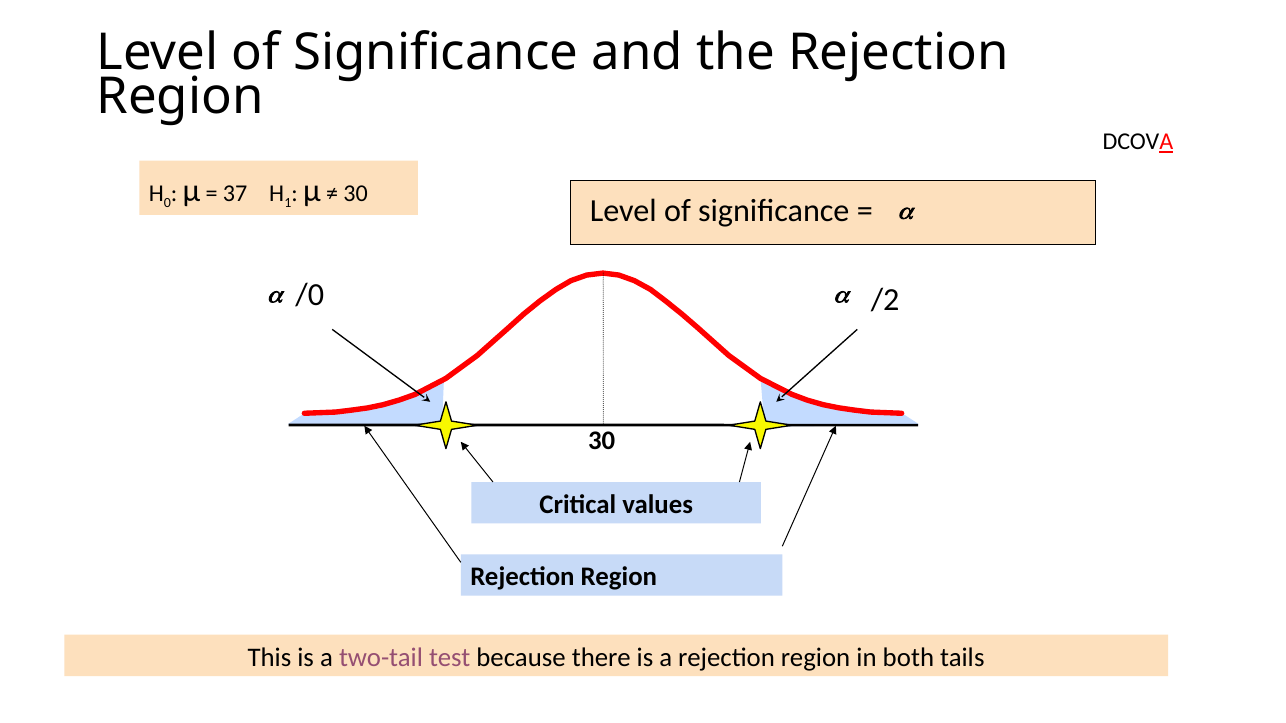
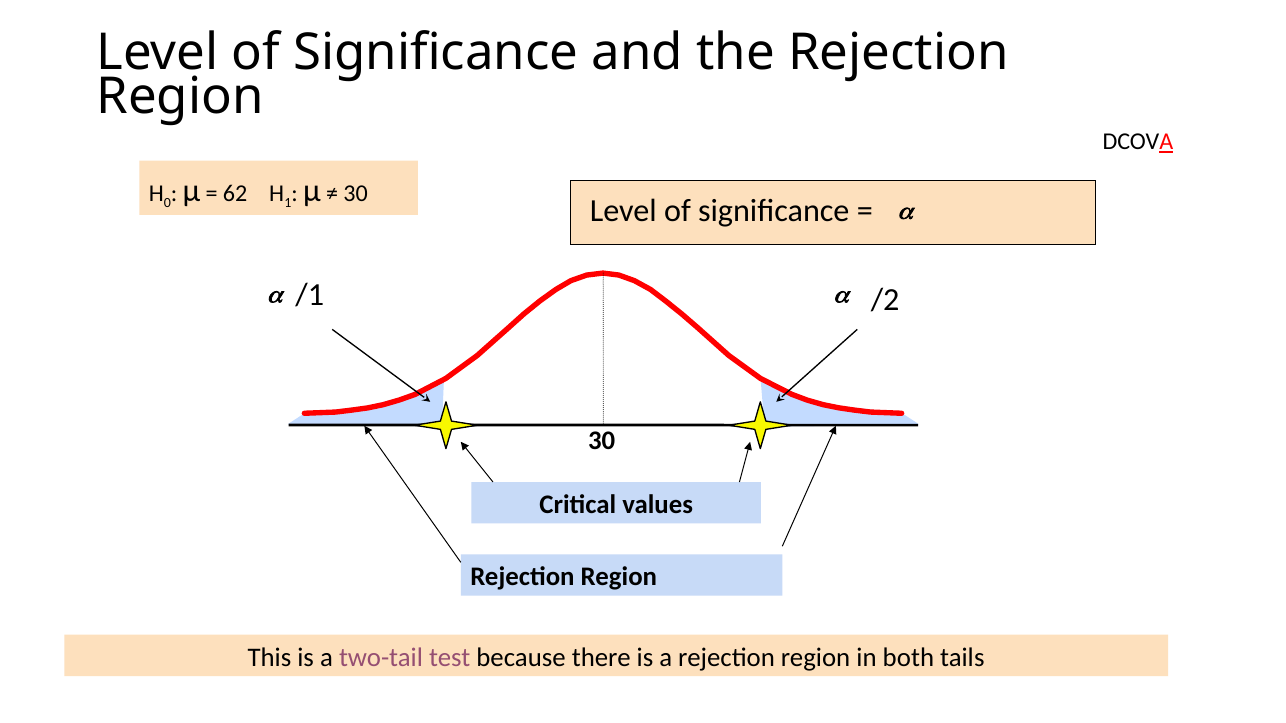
37: 37 -> 62 (235, 194)
/0: /0 -> /1 (310, 295)
